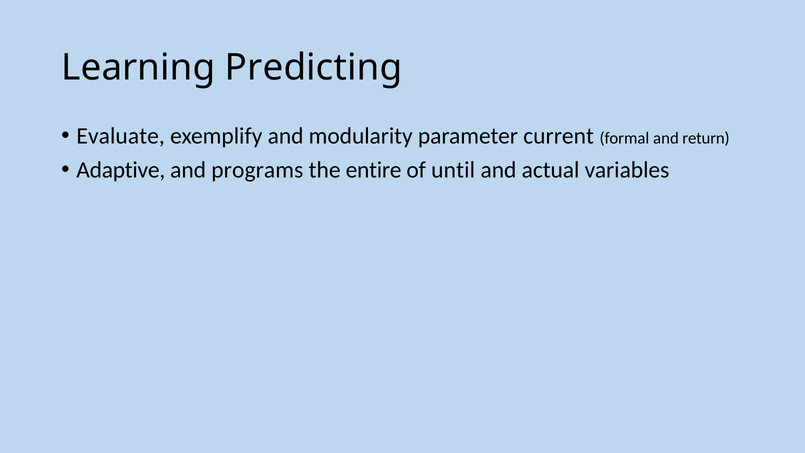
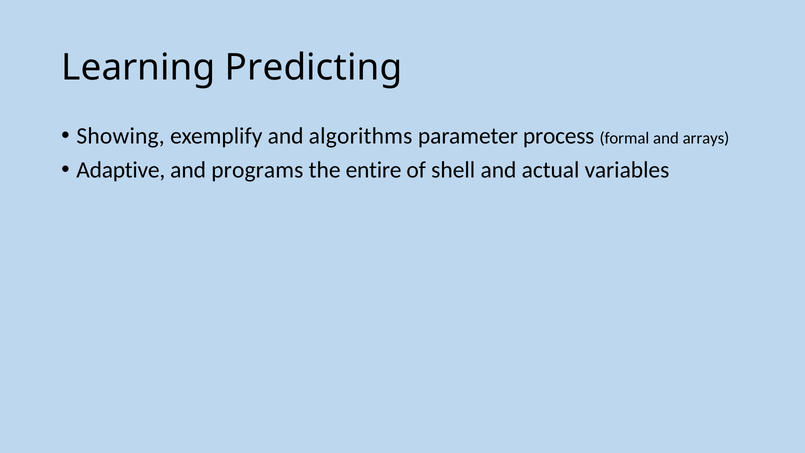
Evaluate: Evaluate -> Showing (121, 136)
modularity: modularity -> algorithms (361, 136)
current: current -> process (559, 136)
return: return -> arrays (706, 138)
until: until -> shell (453, 170)
